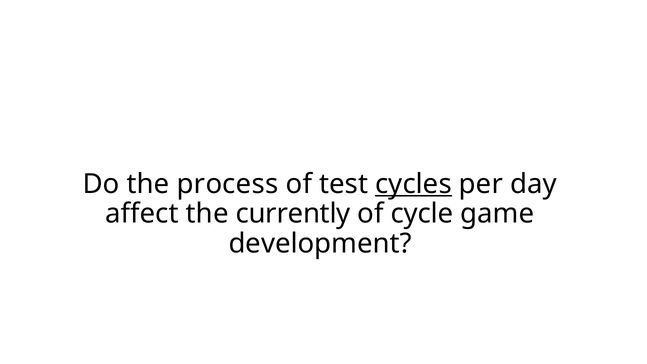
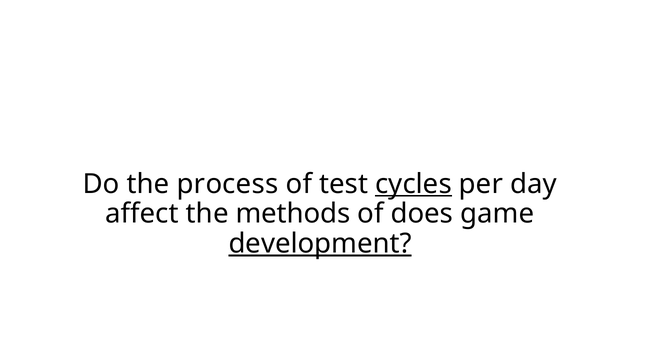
currently: currently -> methods (293, 214)
cycle: cycle -> does (422, 214)
development underline: none -> present (320, 244)
